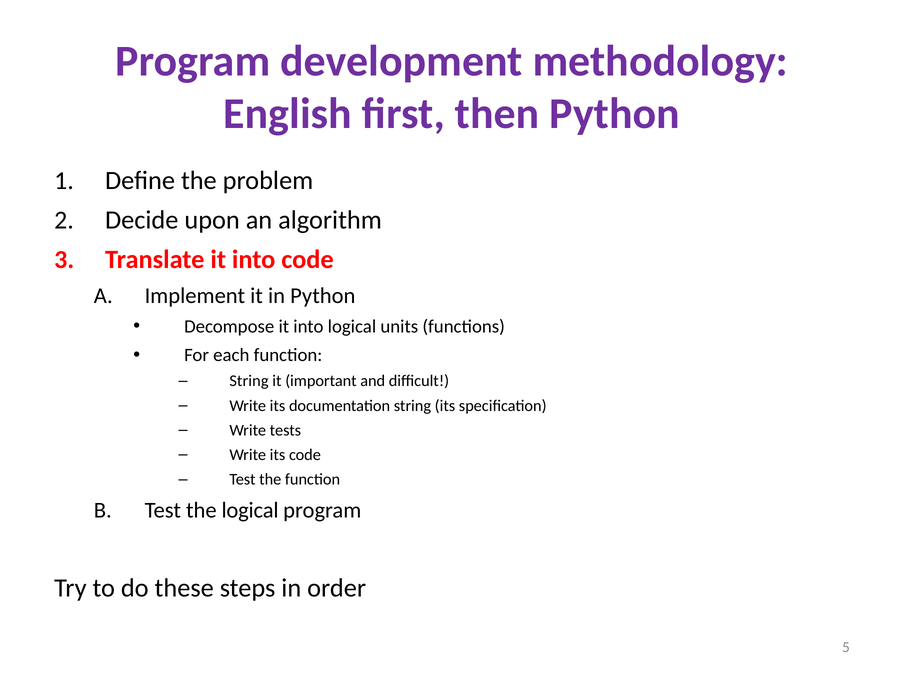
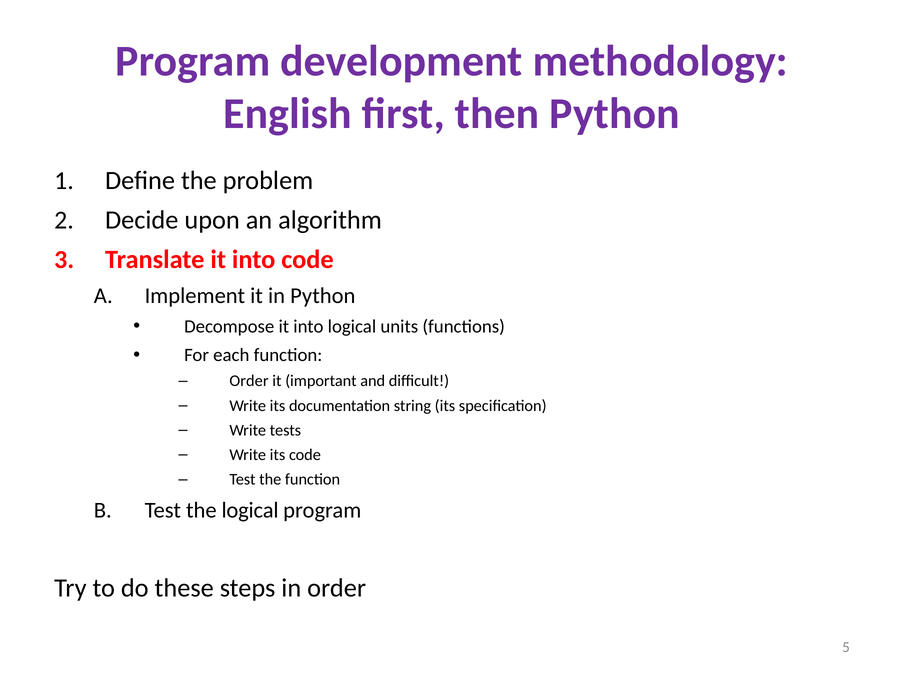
String: String -> Order (249, 381)
